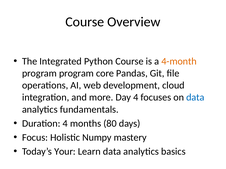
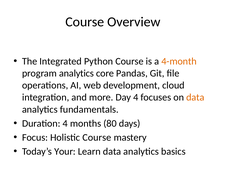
program program: program -> analytics (76, 74)
data colour: blue -> orange (195, 98)
Holistic Numpy: Numpy -> Course (97, 138)
